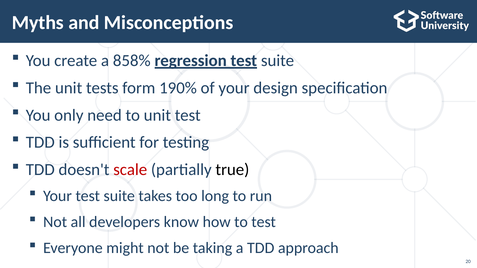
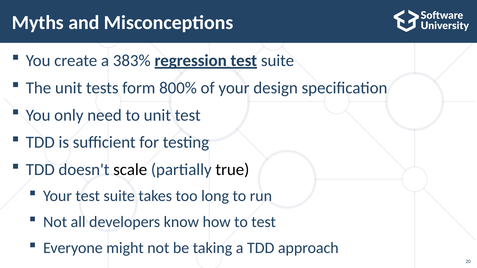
858%: 858% -> 383% (132, 61)
190%: 190% -> 800% (178, 88)
scale colour: red -> black (130, 170)
